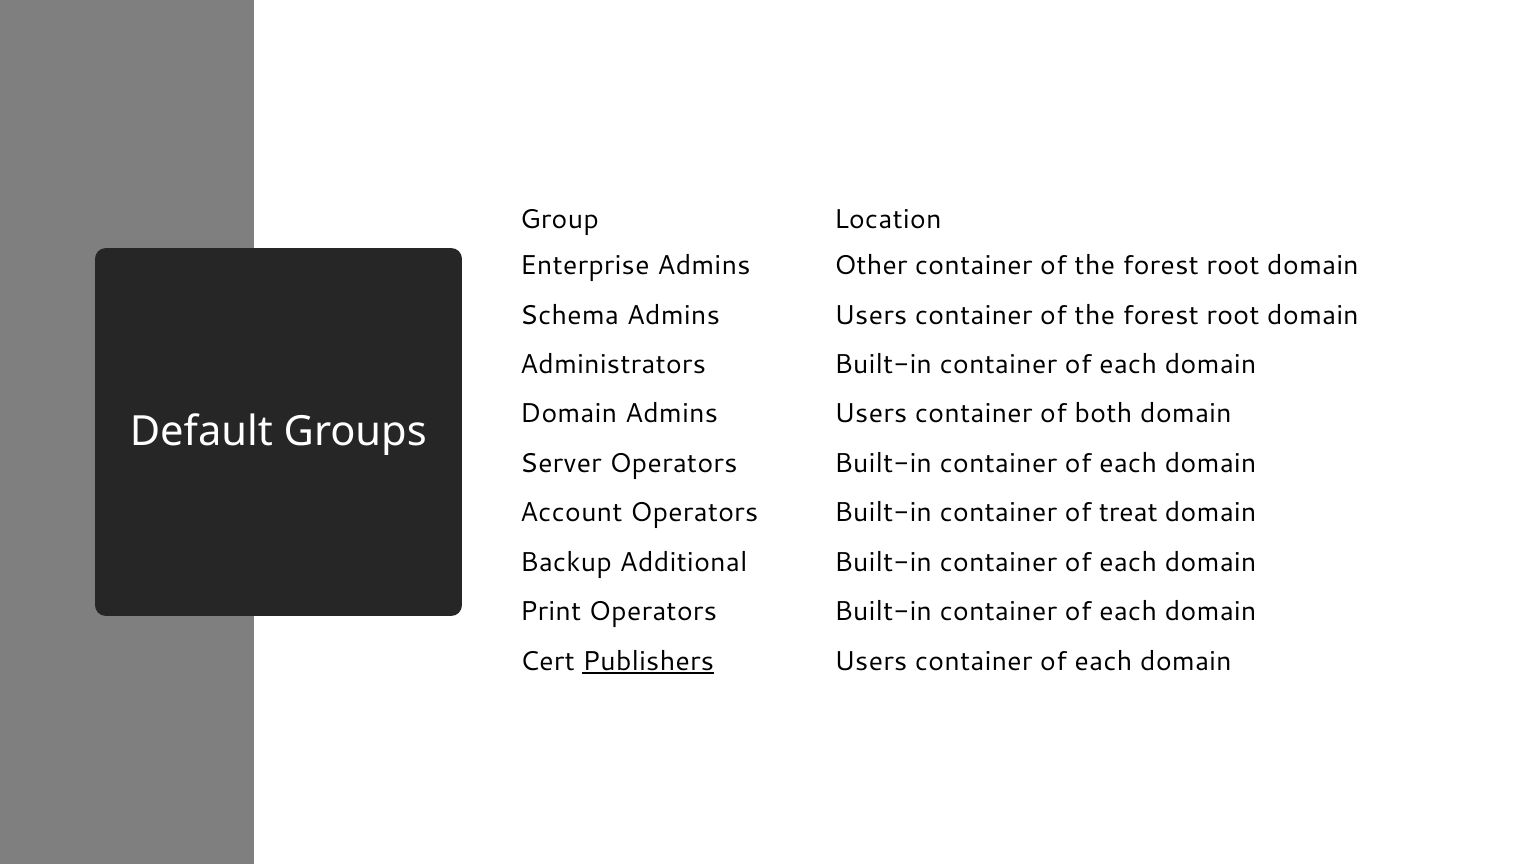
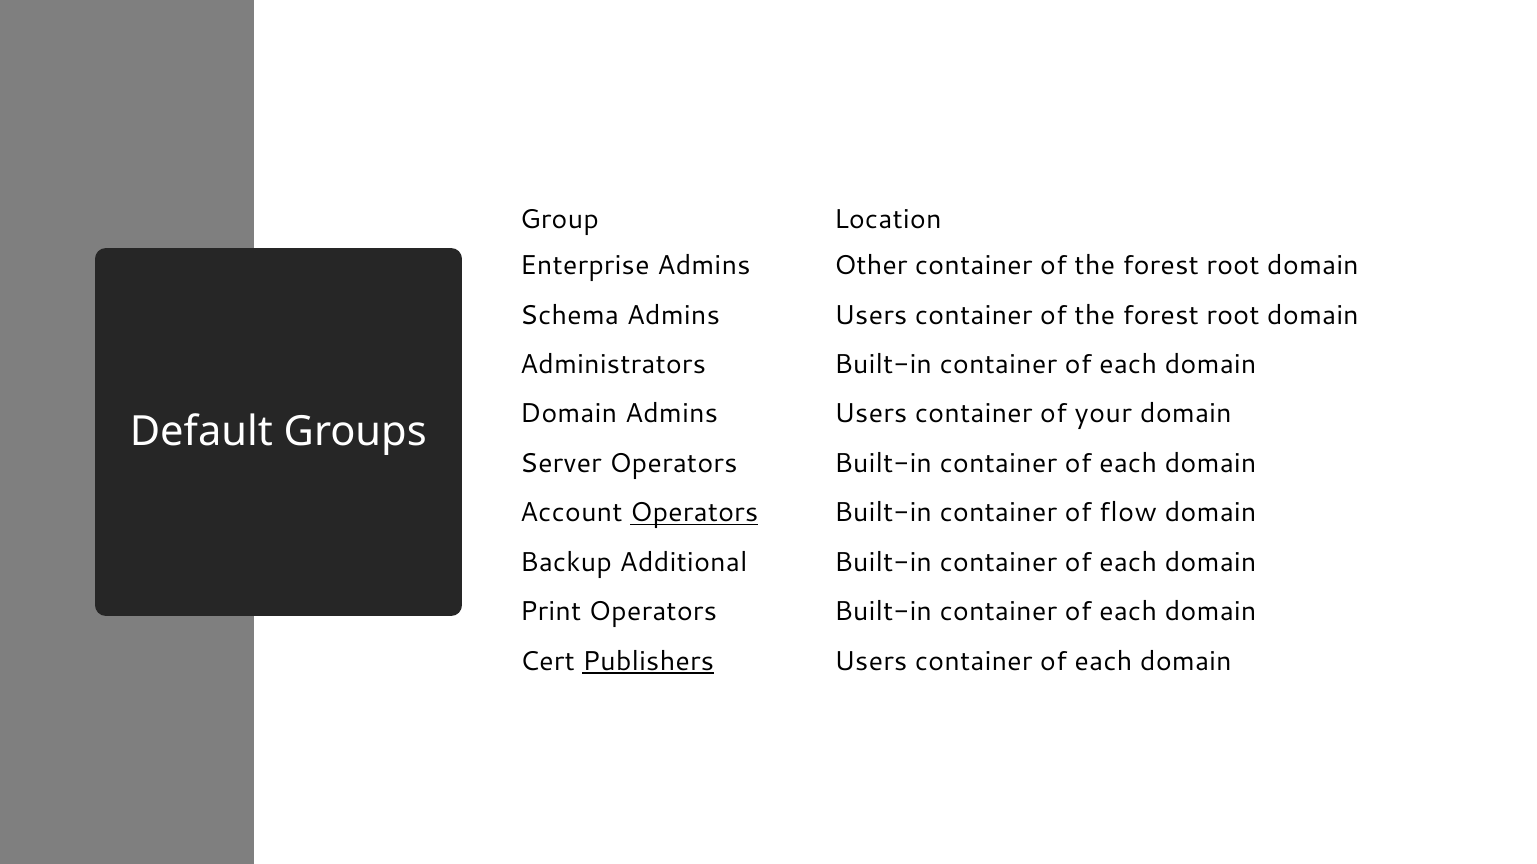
both: both -> your (1103, 414)
Operators underline: none -> present (694, 513)
treat: treat -> flow (1128, 513)
